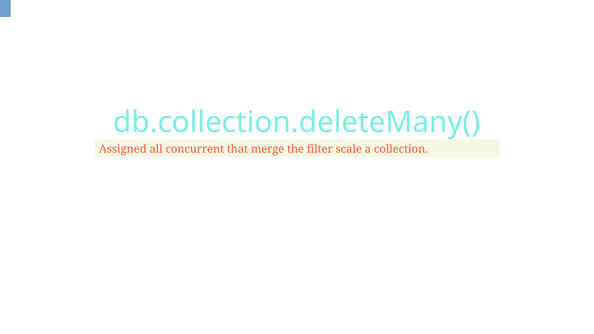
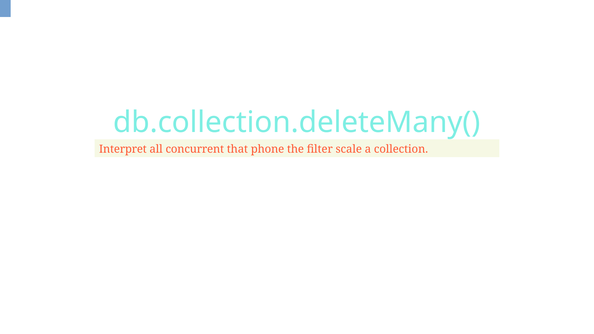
Assigned: Assigned -> Interpret (123, 149)
merge: merge -> phone (268, 149)
